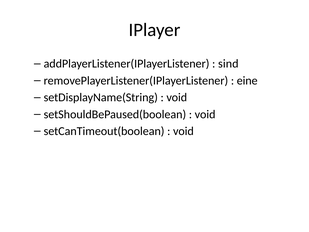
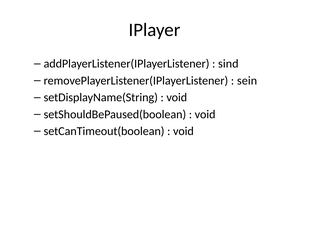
eine: eine -> sein (247, 81)
